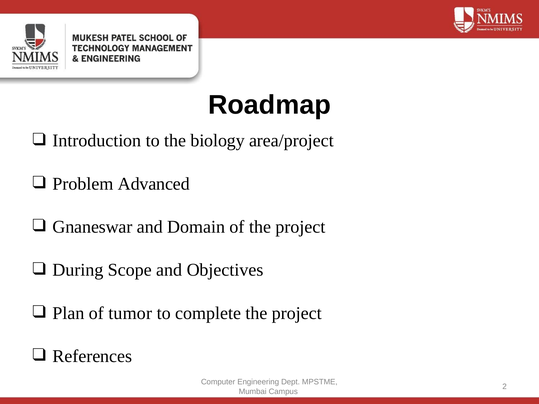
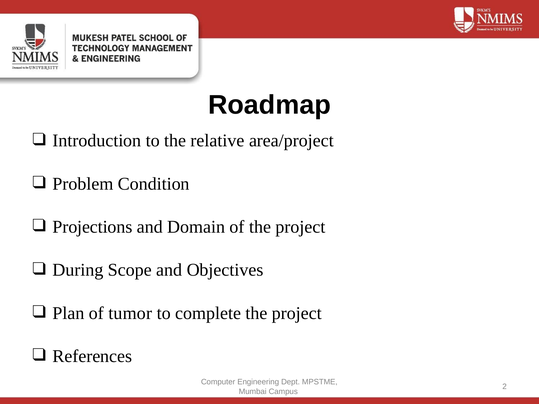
biology: biology -> relative (218, 141)
Advanced: Advanced -> Condition (154, 184)
Gnaneswar: Gnaneswar -> Projections (92, 227)
